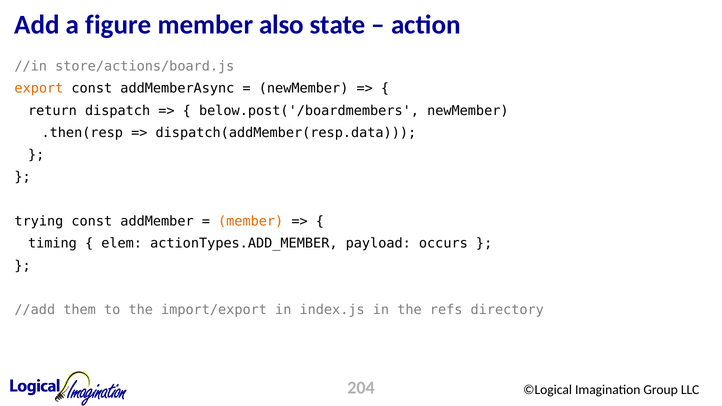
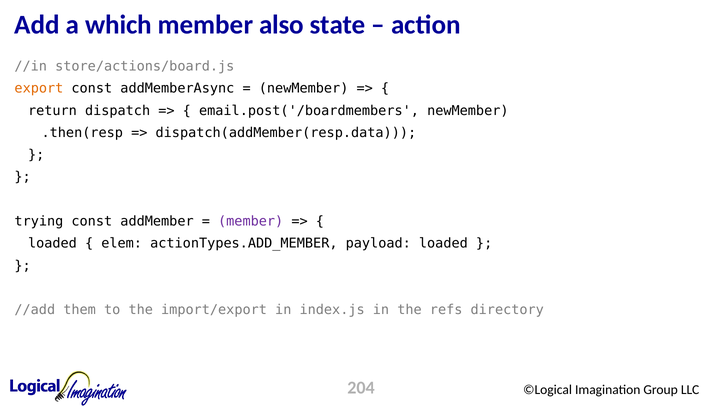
figure: figure -> which (119, 25)
below.post('/boardmembers: below.post('/boardmembers -> email.post('/boardmembers (309, 111)
member colour: orange -> purple (251, 221)
timing: timing -> loaded (52, 243)
payload occurs: occurs -> loaded (443, 243)
